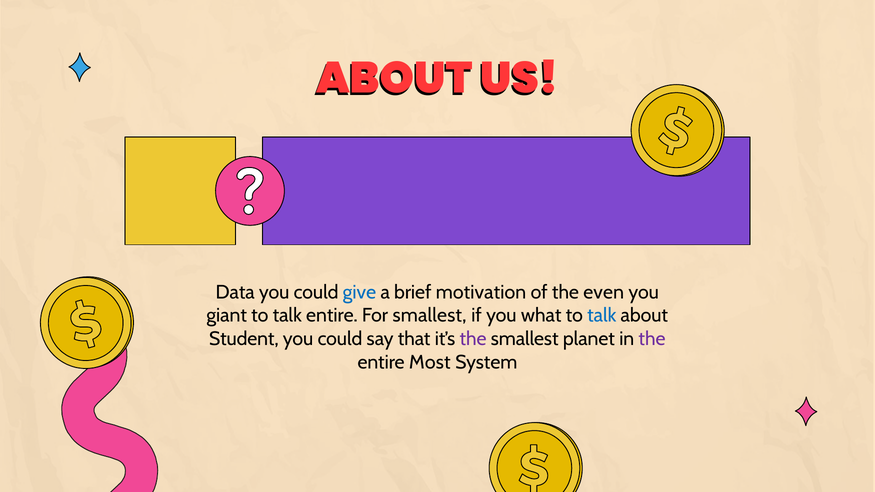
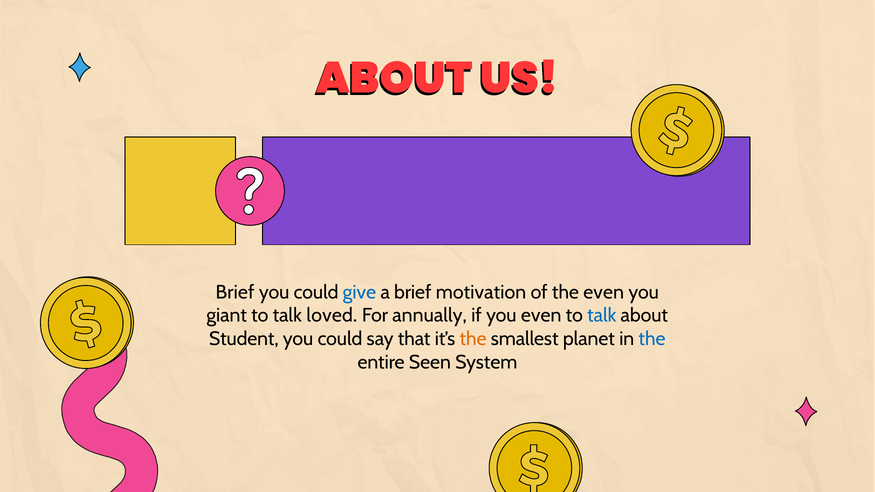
Data: Data -> Brief (235, 292)
talk entire: entire -> loved (332, 316)
For smallest: smallest -> annually (430, 316)
you what: what -> even (541, 316)
the colour: purple -> orange (473, 339)
the colour: purple -> blue (652, 339)
Most: Most -> Seen (430, 362)
